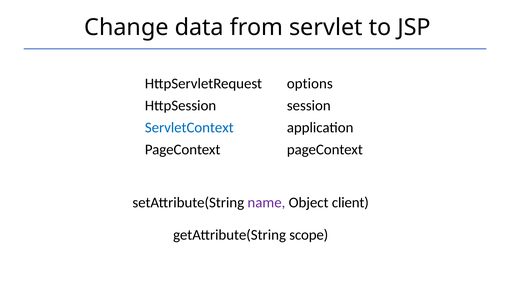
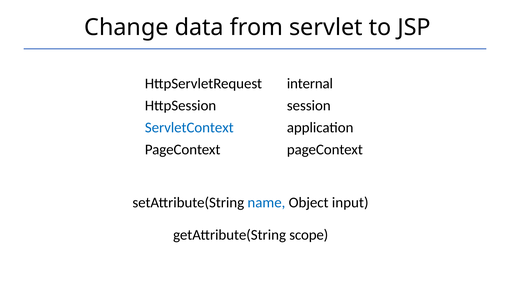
options: options -> internal (310, 83)
name colour: purple -> blue (266, 202)
client: client -> input (350, 202)
